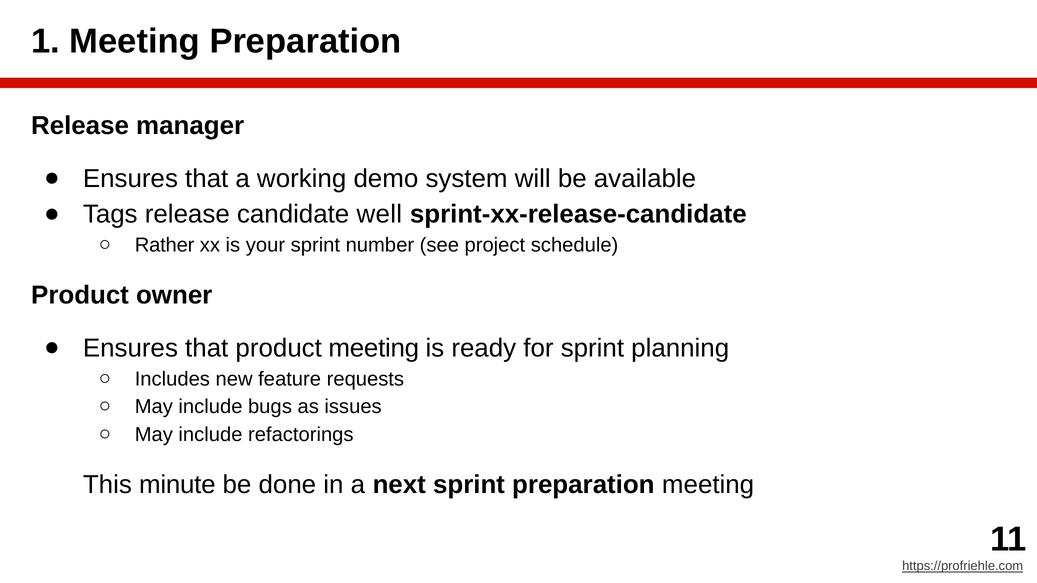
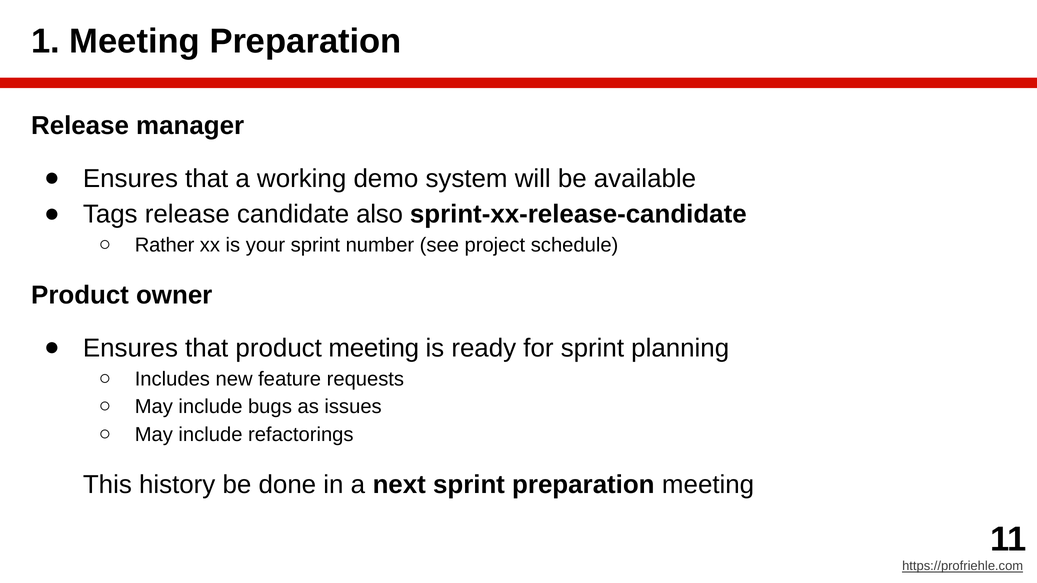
well: well -> also (380, 215)
minute: minute -> history (177, 485)
